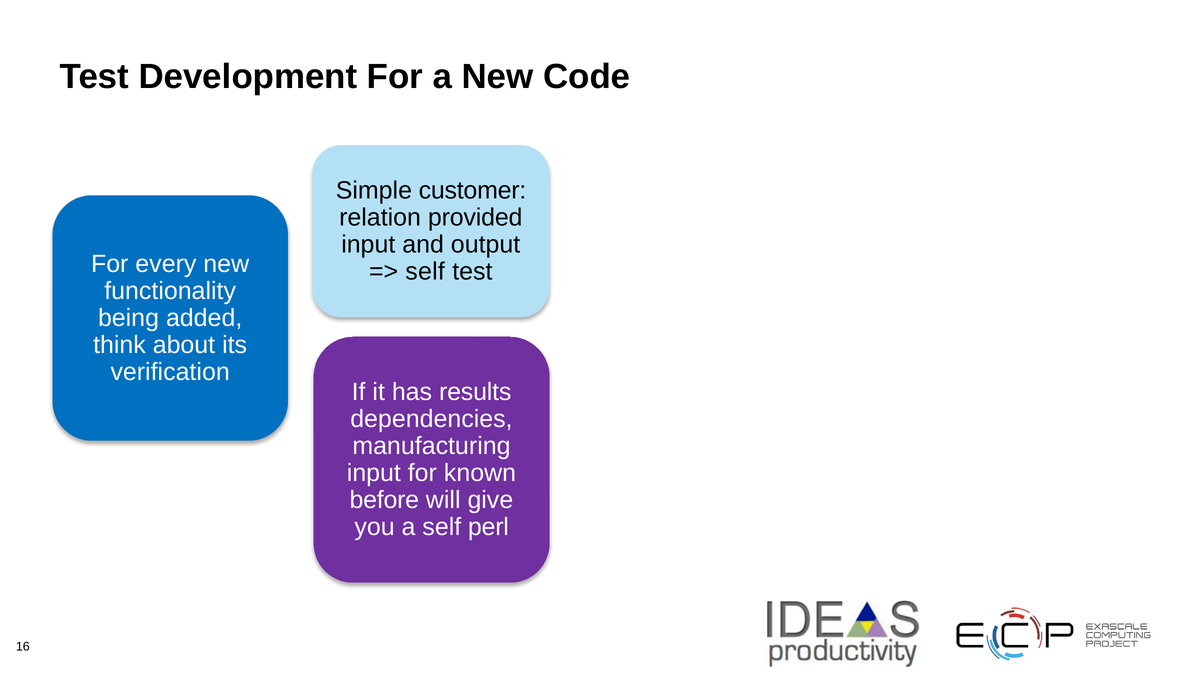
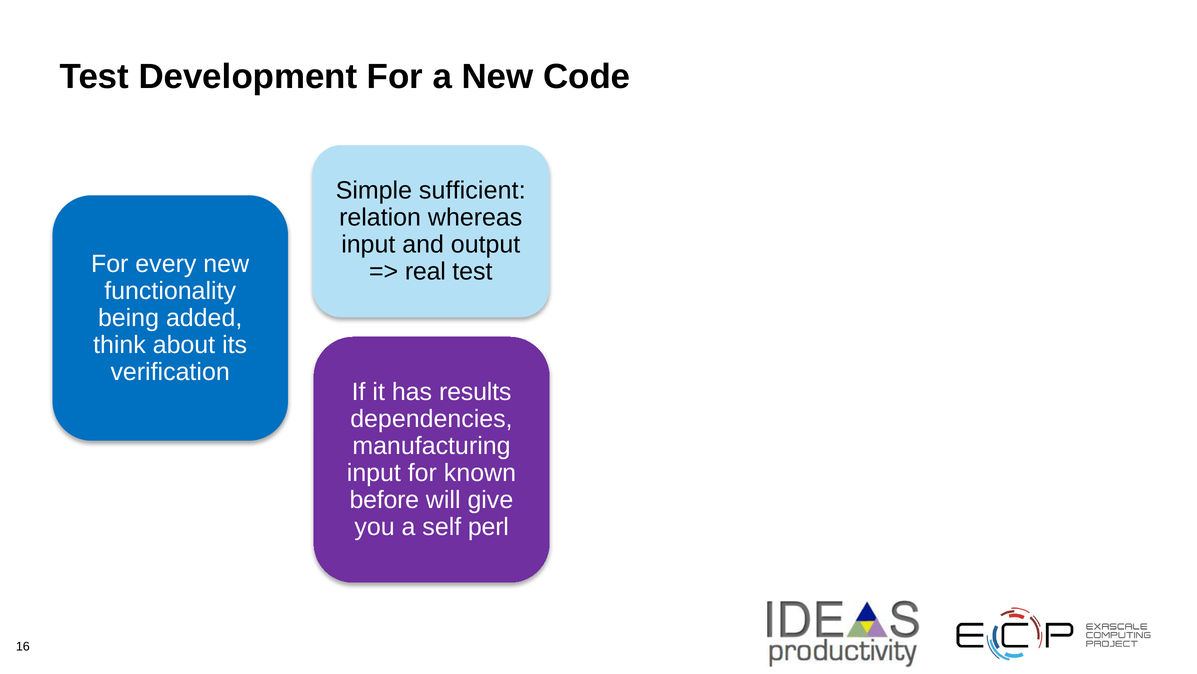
customer: customer -> sufficient (472, 190)
provided: provided -> whereas (475, 217)
self: self -> real (425, 271)
